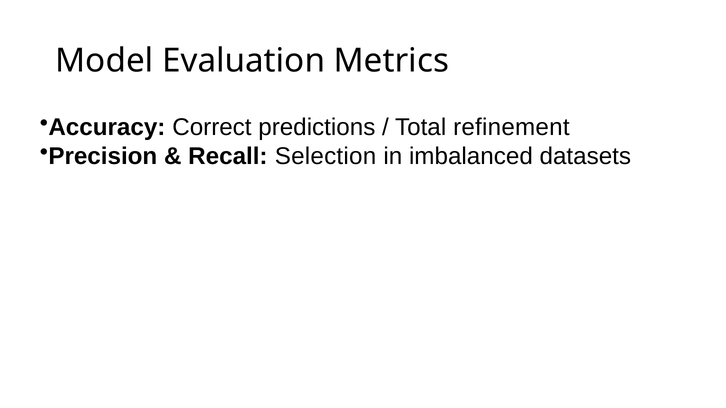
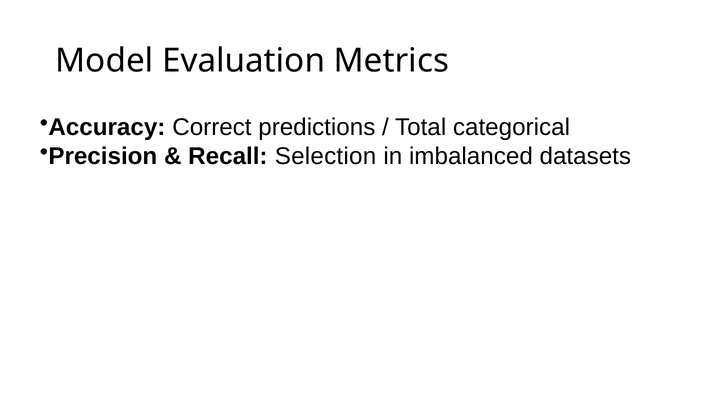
refinement: refinement -> categorical (511, 127)
